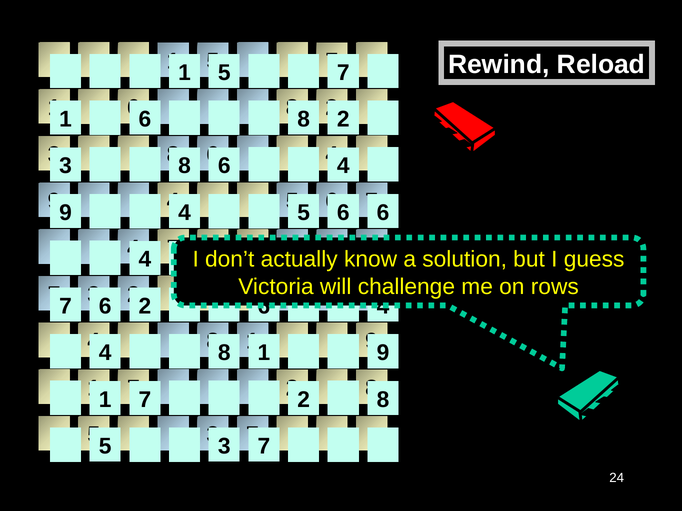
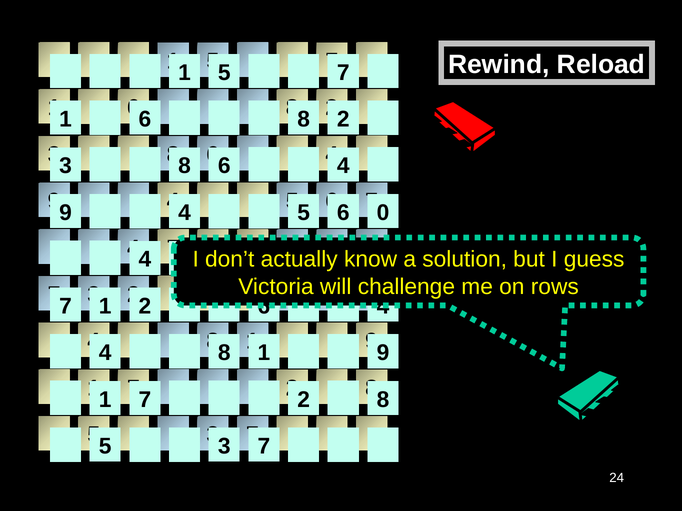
6 6: 6 -> 0 (383, 213)
6: 6 -> 1 (105, 306)
